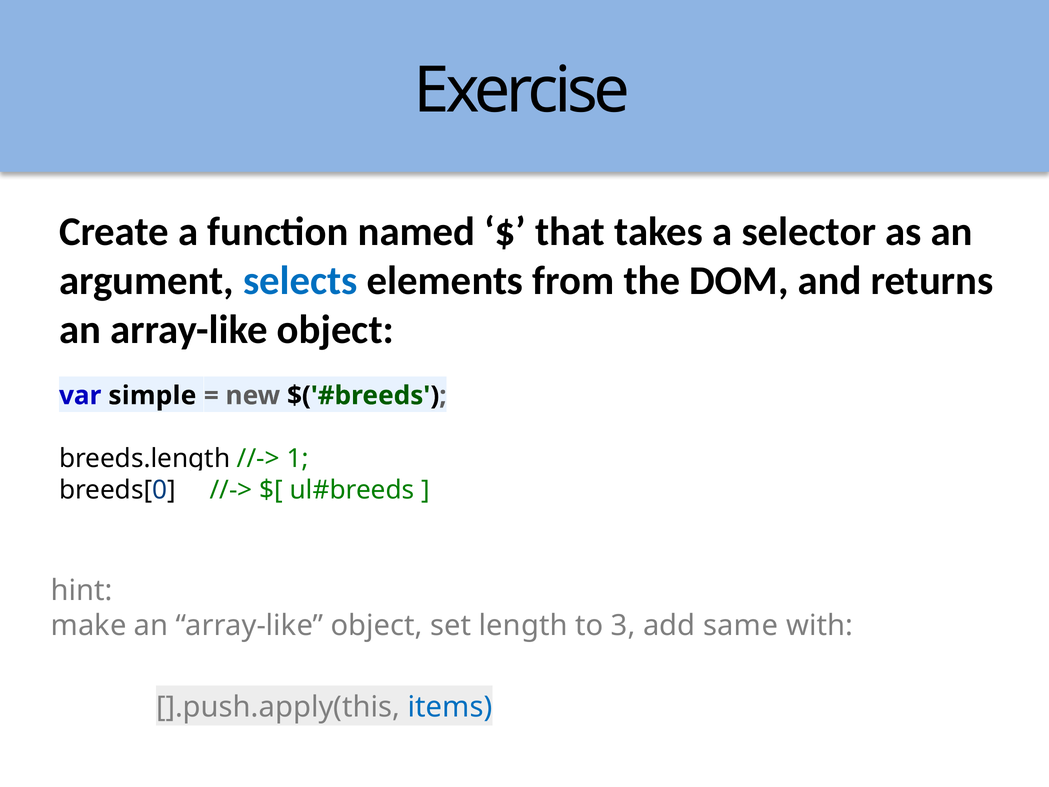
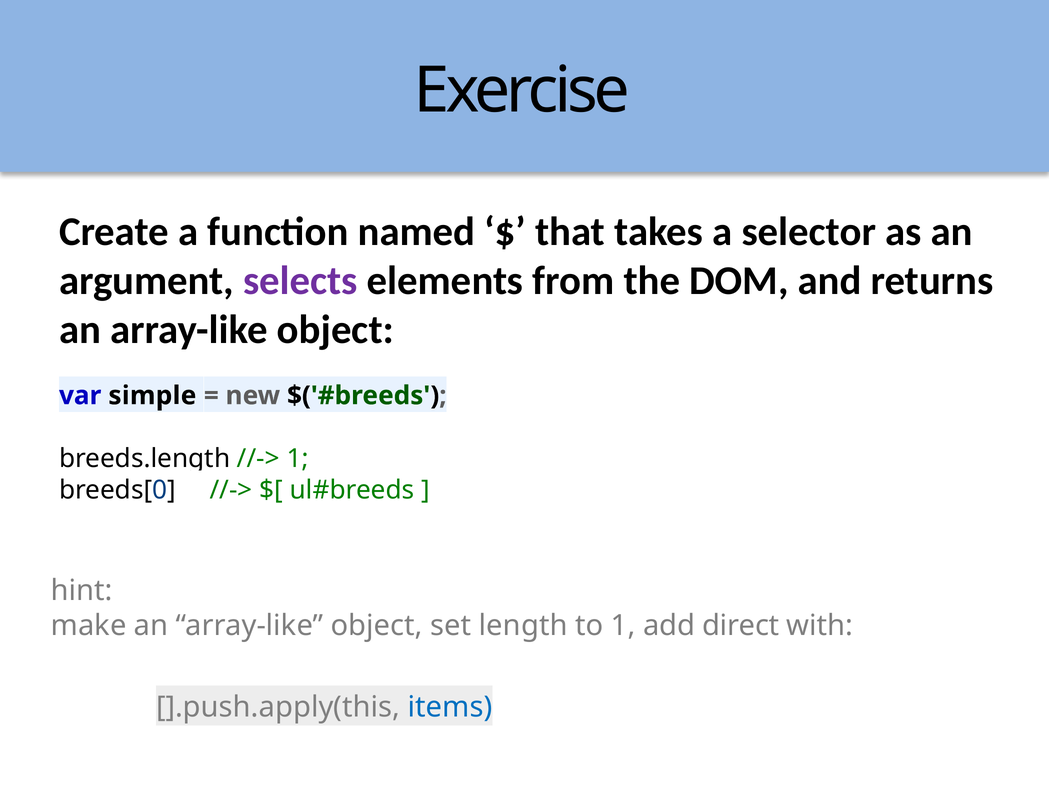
selects colour: blue -> purple (300, 281)
to 3: 3 -> 1 (623, 626)
same: same -> direct (741, 626)
